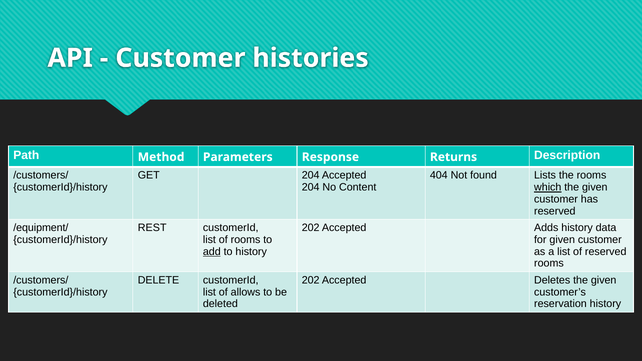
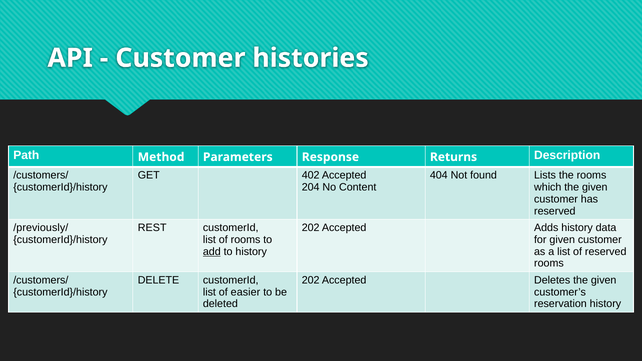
GET 204: 204 -> 402 (311, 176)
which underline: present -> none (548, 187)
/equipment/: /equipment/ -> /previously/ (41, 228)
allows: allows -> easier (246, 292)
